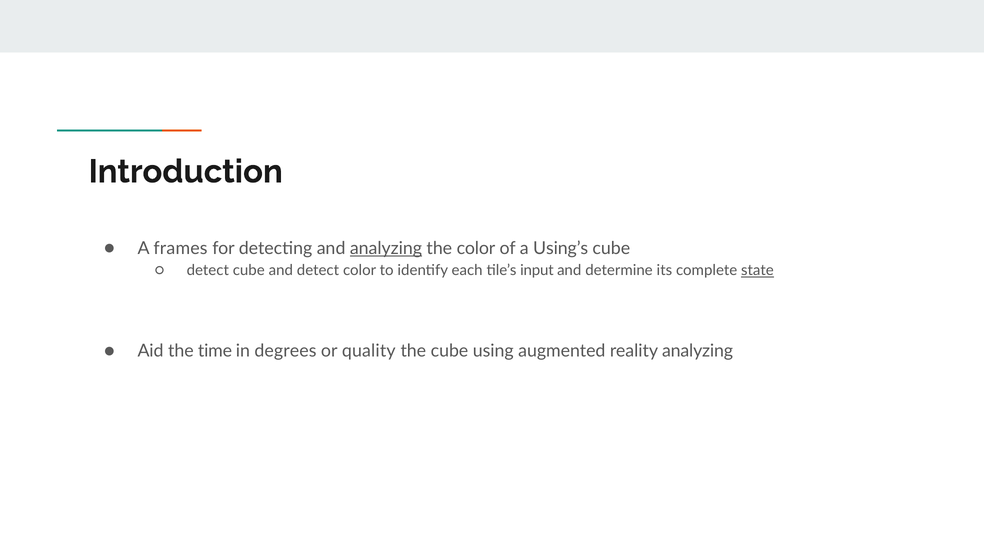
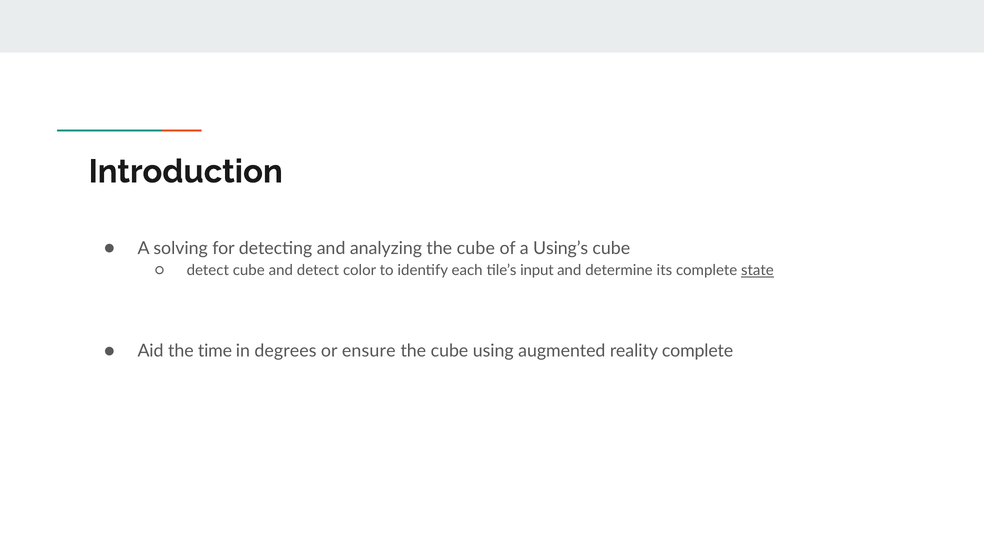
frames: frames -> solving (181, 248)
analyzing underline: present -> none (386, 248)
color: color -> cube (476, 248)
quality: quality -> ensure (369, 351)
reality analyzing: analyzing -> complete (698, 351)
